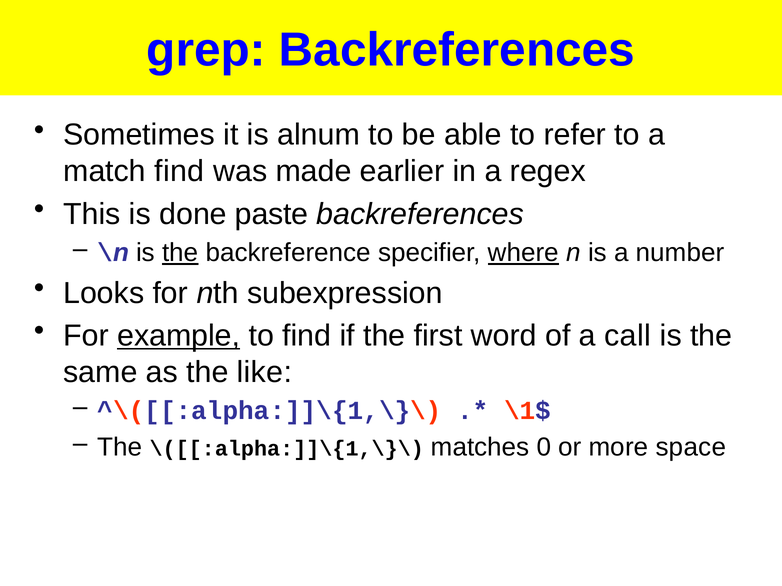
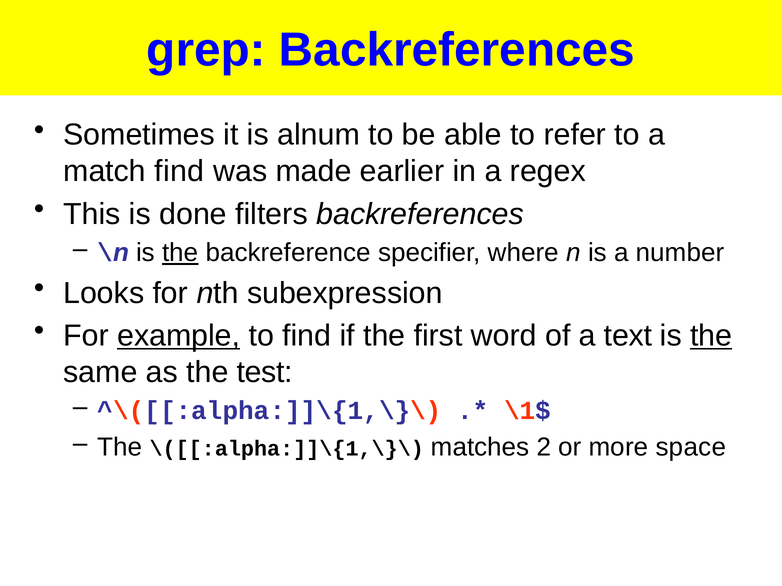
paste: paste -> filters (271, 214)
where underline: present -> none (523, 253)
call: call -> text (628, 336)
the underline: none -> present (711, 336)
like: like -> test (265, 372)
0: 0 -> 2 (544, 448)
